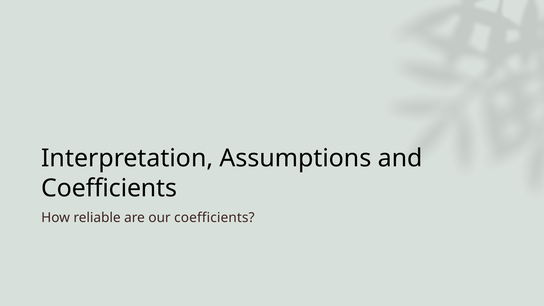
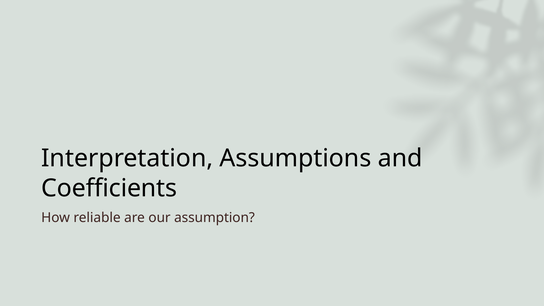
our coefficients: coefficients -> assumption (214, 218)
